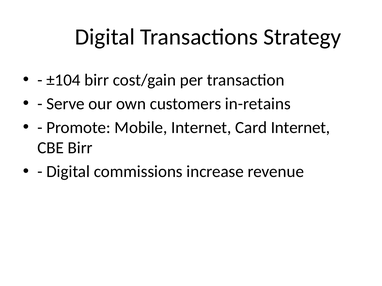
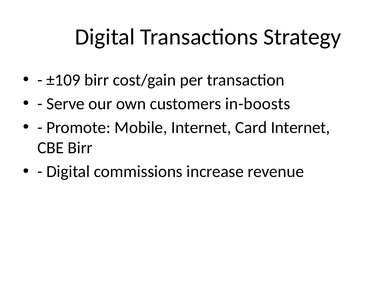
±104: ±104 -> ±109 (63, 80)
in-retains: in-retains -> in-boosts (258, 104)
